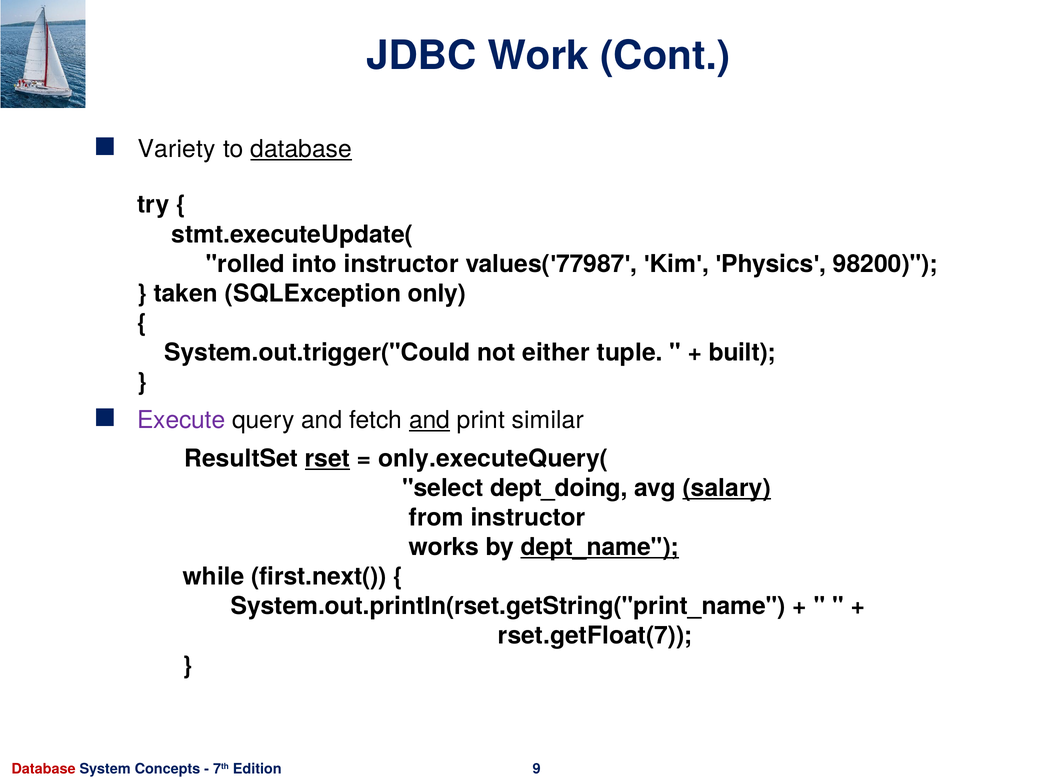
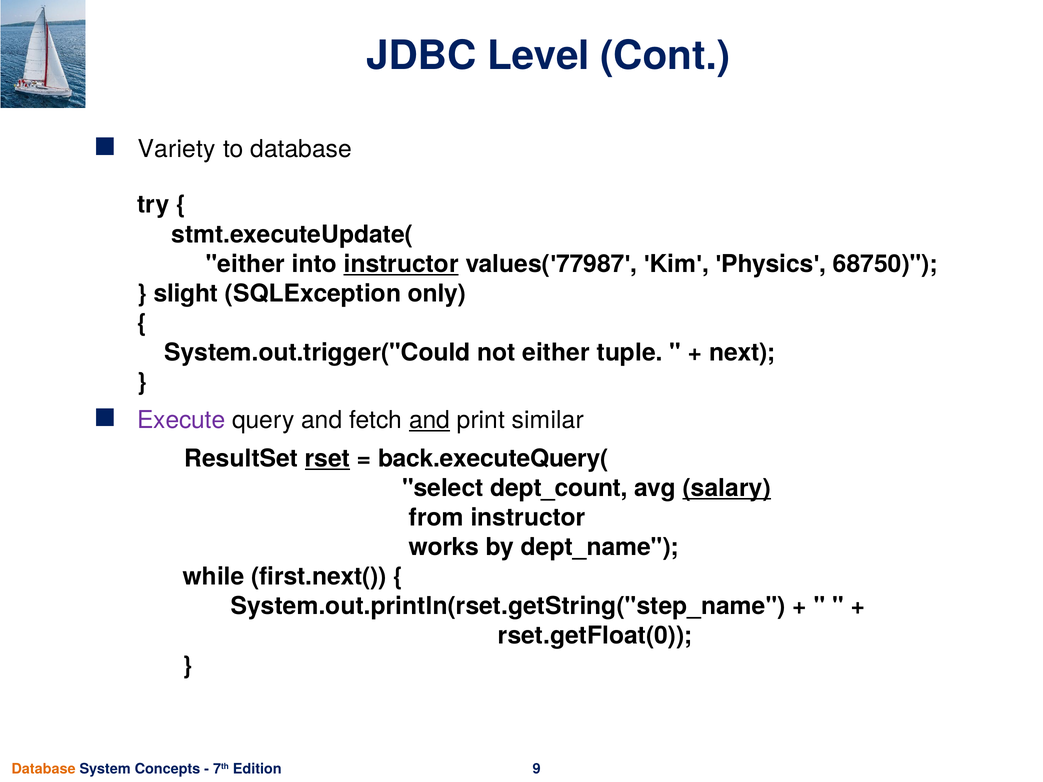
Work: Work -> Level (538, 56)
database underline: present -> none (301, 149)
rolled: rolled -> either (245, 264)
instructor underline: none -> present (401, 264)
98200: 98200 -> 68750 (885, 264)
taken: taken -> slight (186, 294)
built: built -> next (742, 353)
only.executeQuery(: only.executeQuery( -> back.executeQuery( (493, 459)
dept_doing: dept_doing -> dept_count (559, 488)
dept_name underline: present -> none (600, 547)
System.out.println(rset.getString("print_name: System.out.println(rset.getString("print_name -> System.out.println(rset.getString("step_name (508, 607)
rset.getFloat(7: rset.getFloat(7 -> rset.getFloat(0 (595, 636)
Database colour: red -> orange (44, 769)
